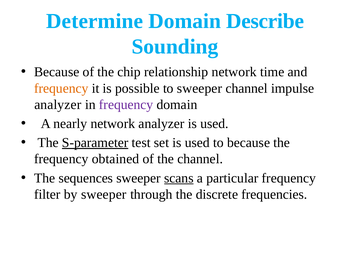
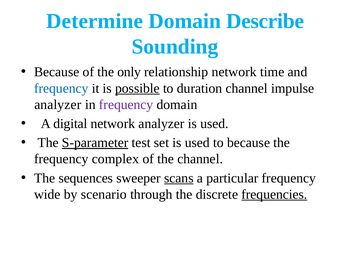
chip: chip -> only (129, 72)
frequency colour: orange -> blue (61, 88)
possible underline: none -> present (137, 88)
to sweeper: sweeper -> duration (200, 88)
nearly: nearly -> digital (70, 124)
obtained: obtained -> complex (115, 159)
filter: filter -> wide (47, 195)
by sweeper: sweeper -> scenario (104, 195)
frequencies underline: none -> present (274, 195)
